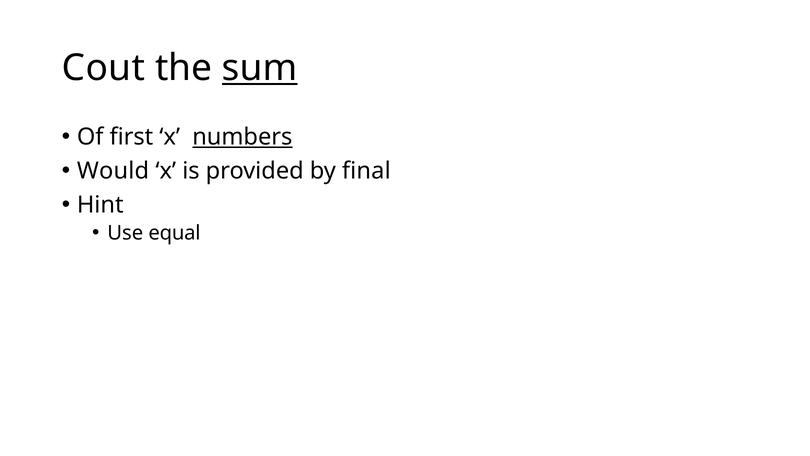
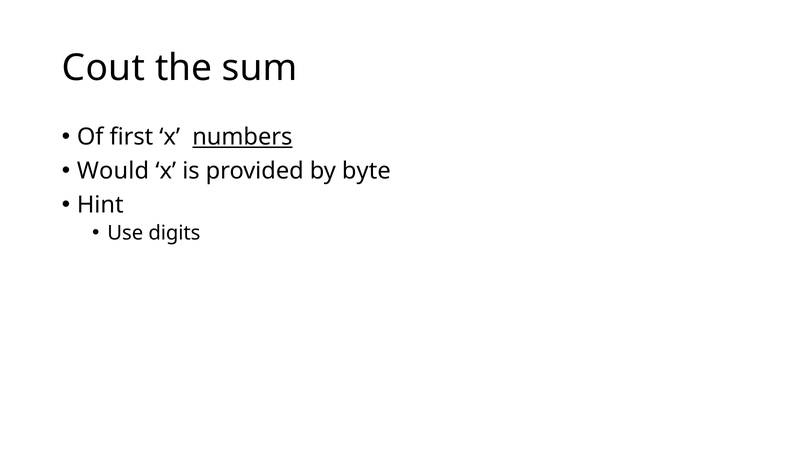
sum underline: present -> none (260, 68)
final: final -> byte (366, 171)
equal: equal -> digits (174, 233)
